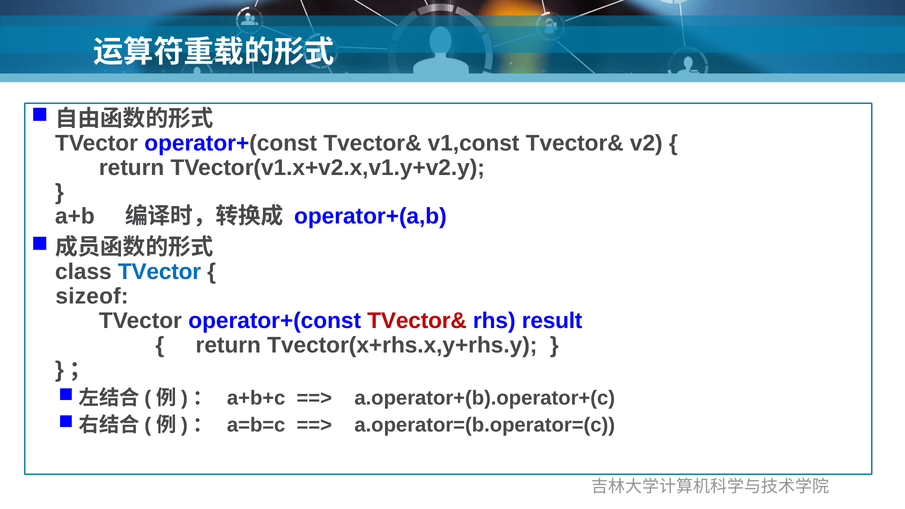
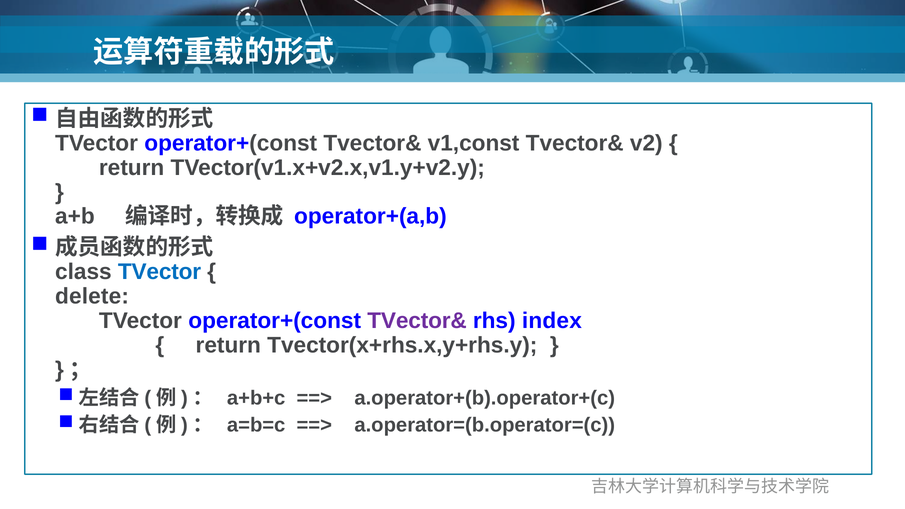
sizeof: sizeof -> delete (92, 296)
TVector& colour: red -> purple (417, 321)
result: result -> index (552, 321)
